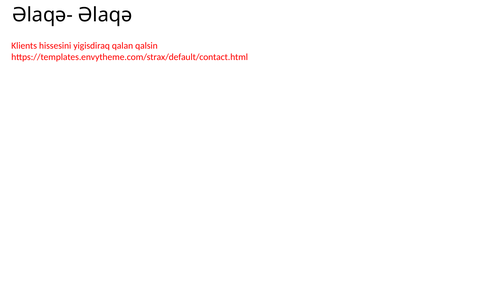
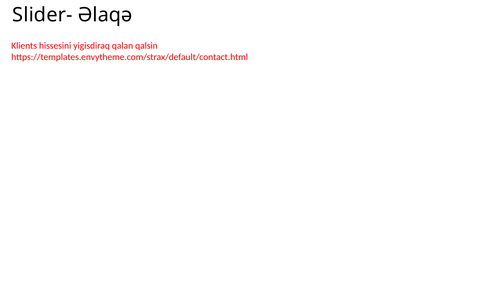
Əlaqə-: Əlaqə- -> Slider- (42, 15)
